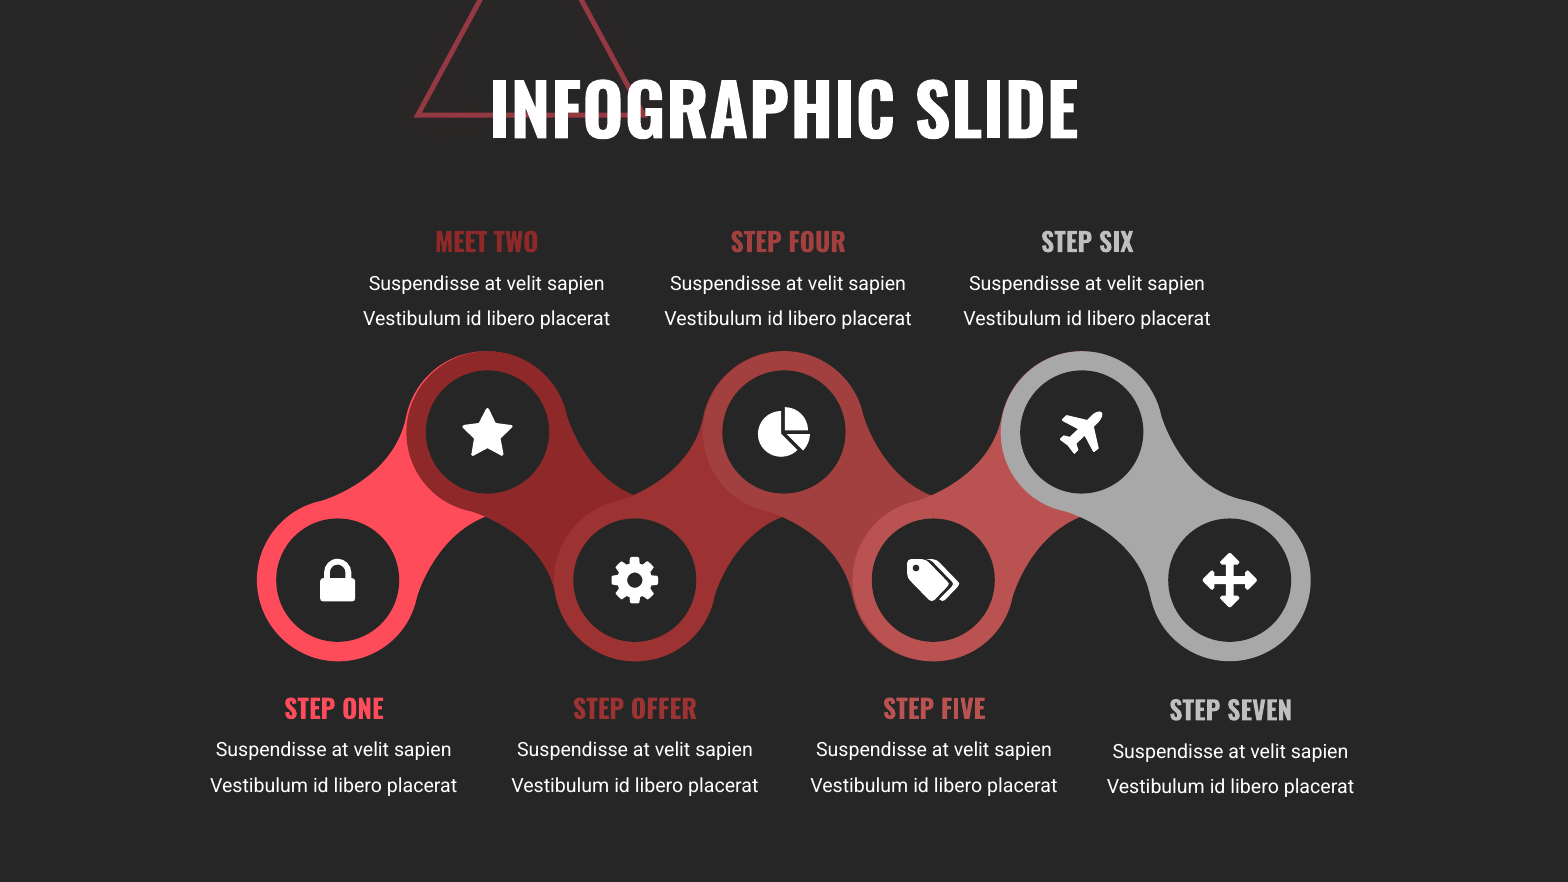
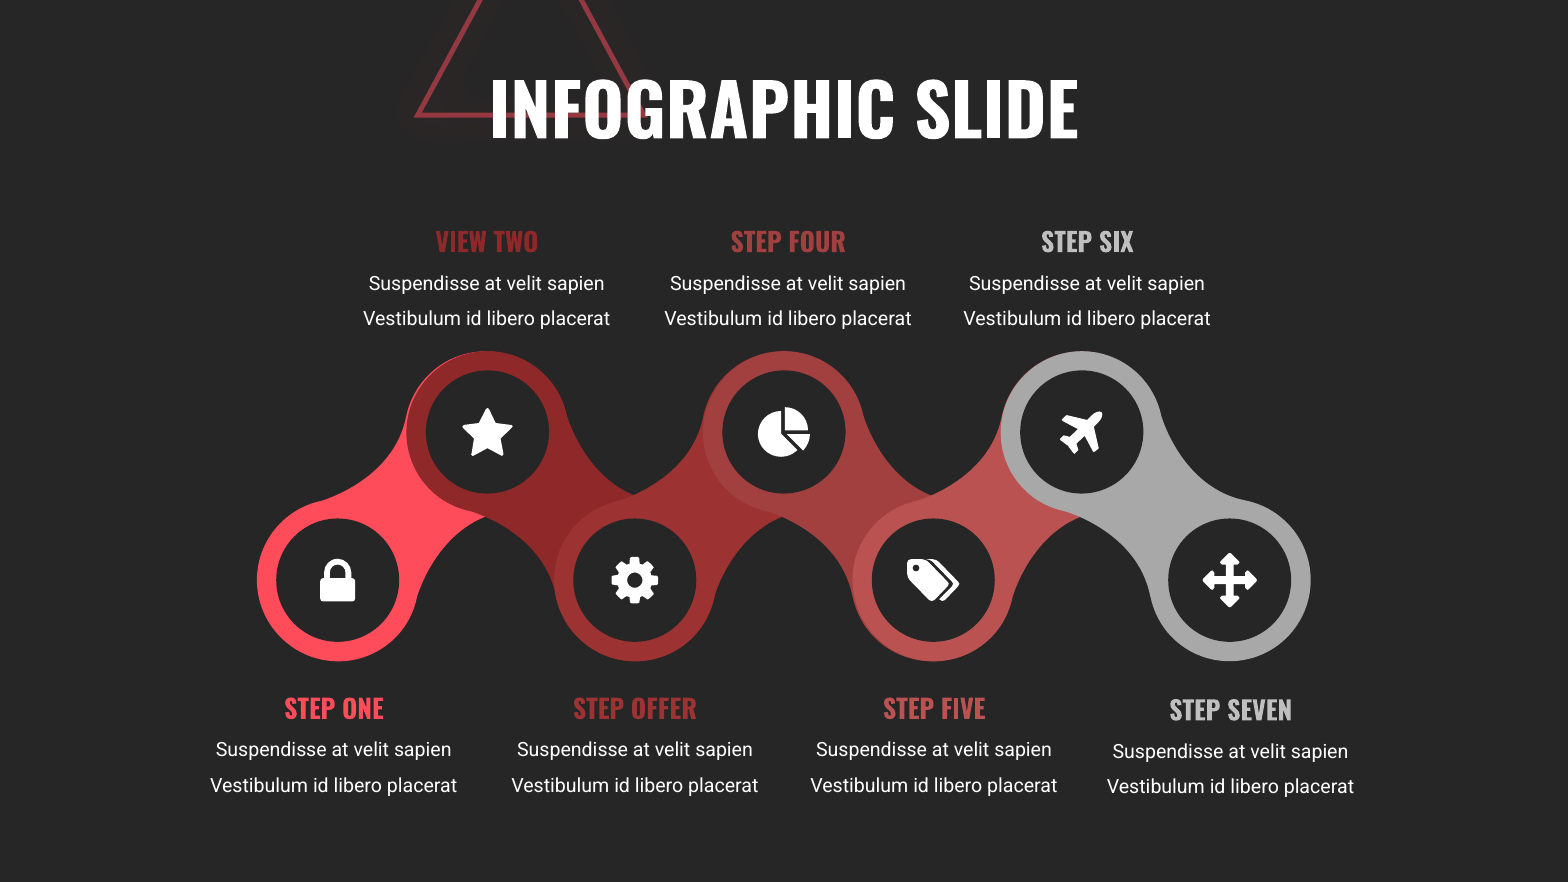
MEET: MEET -> VIEW (461, 244)
